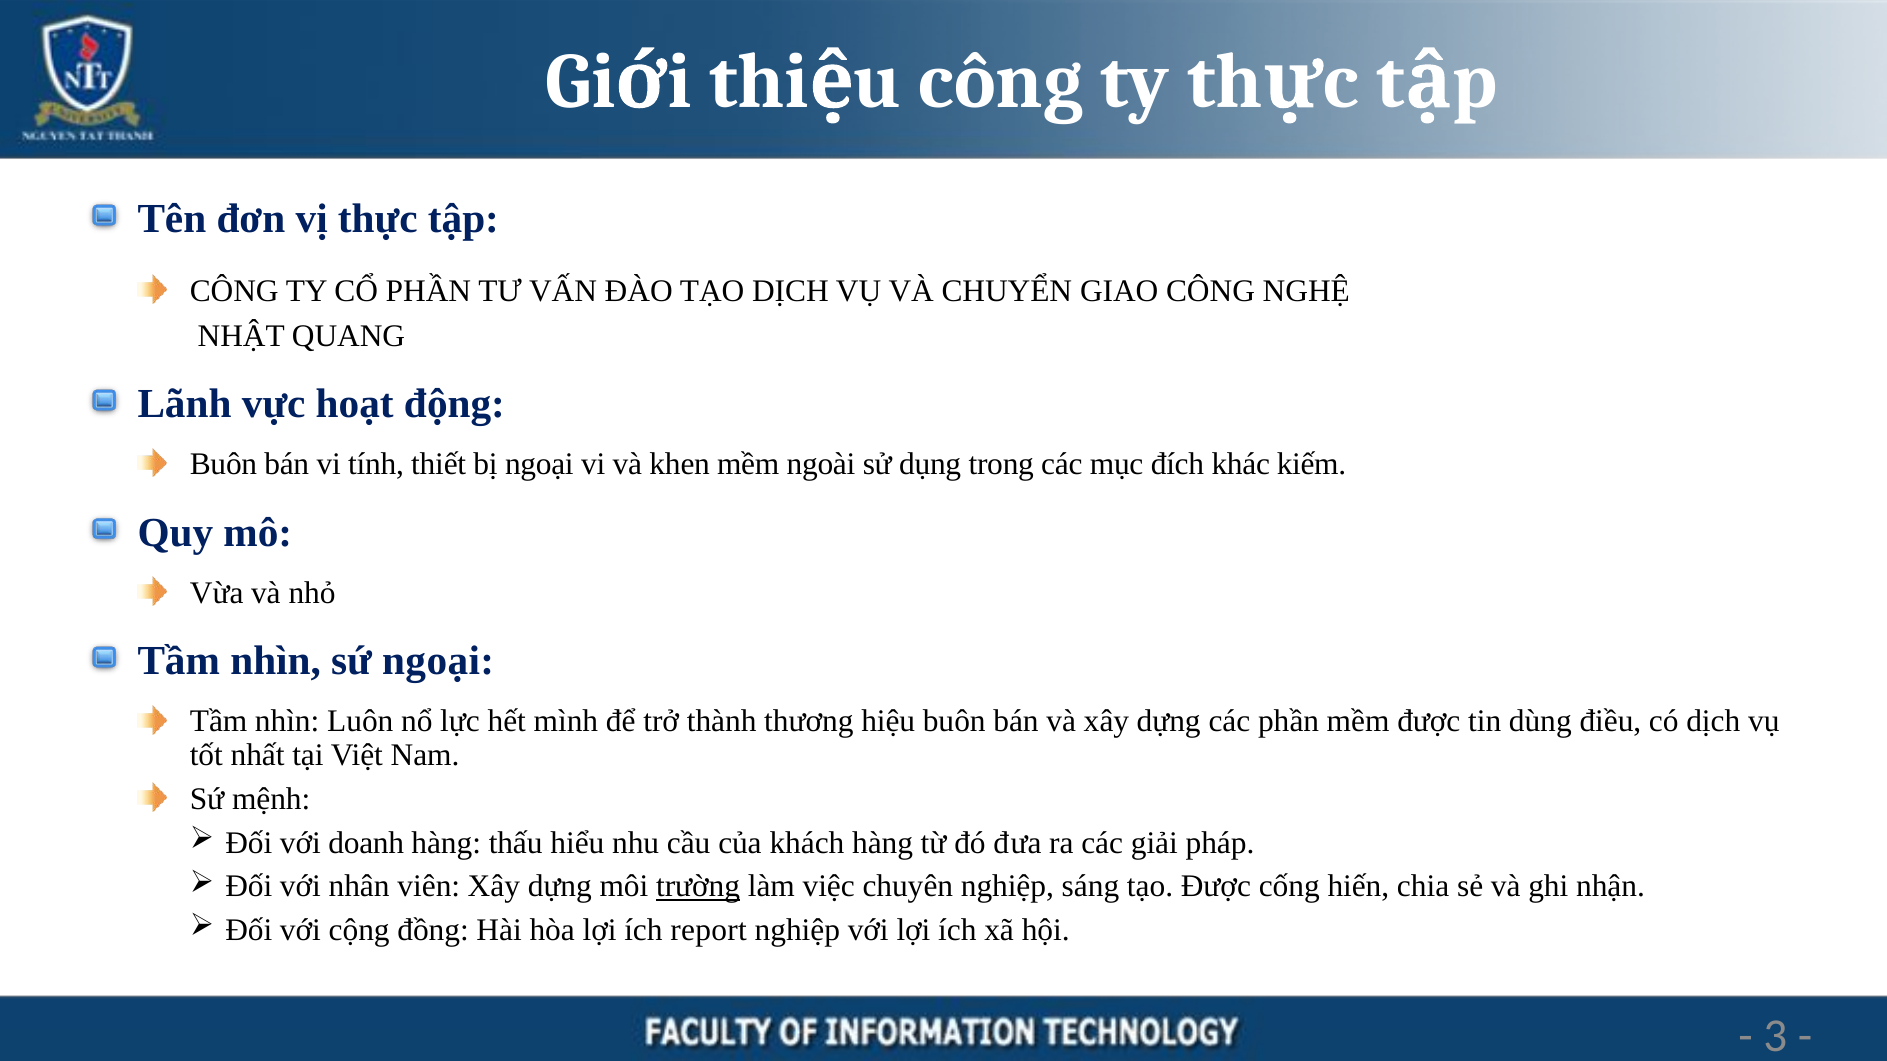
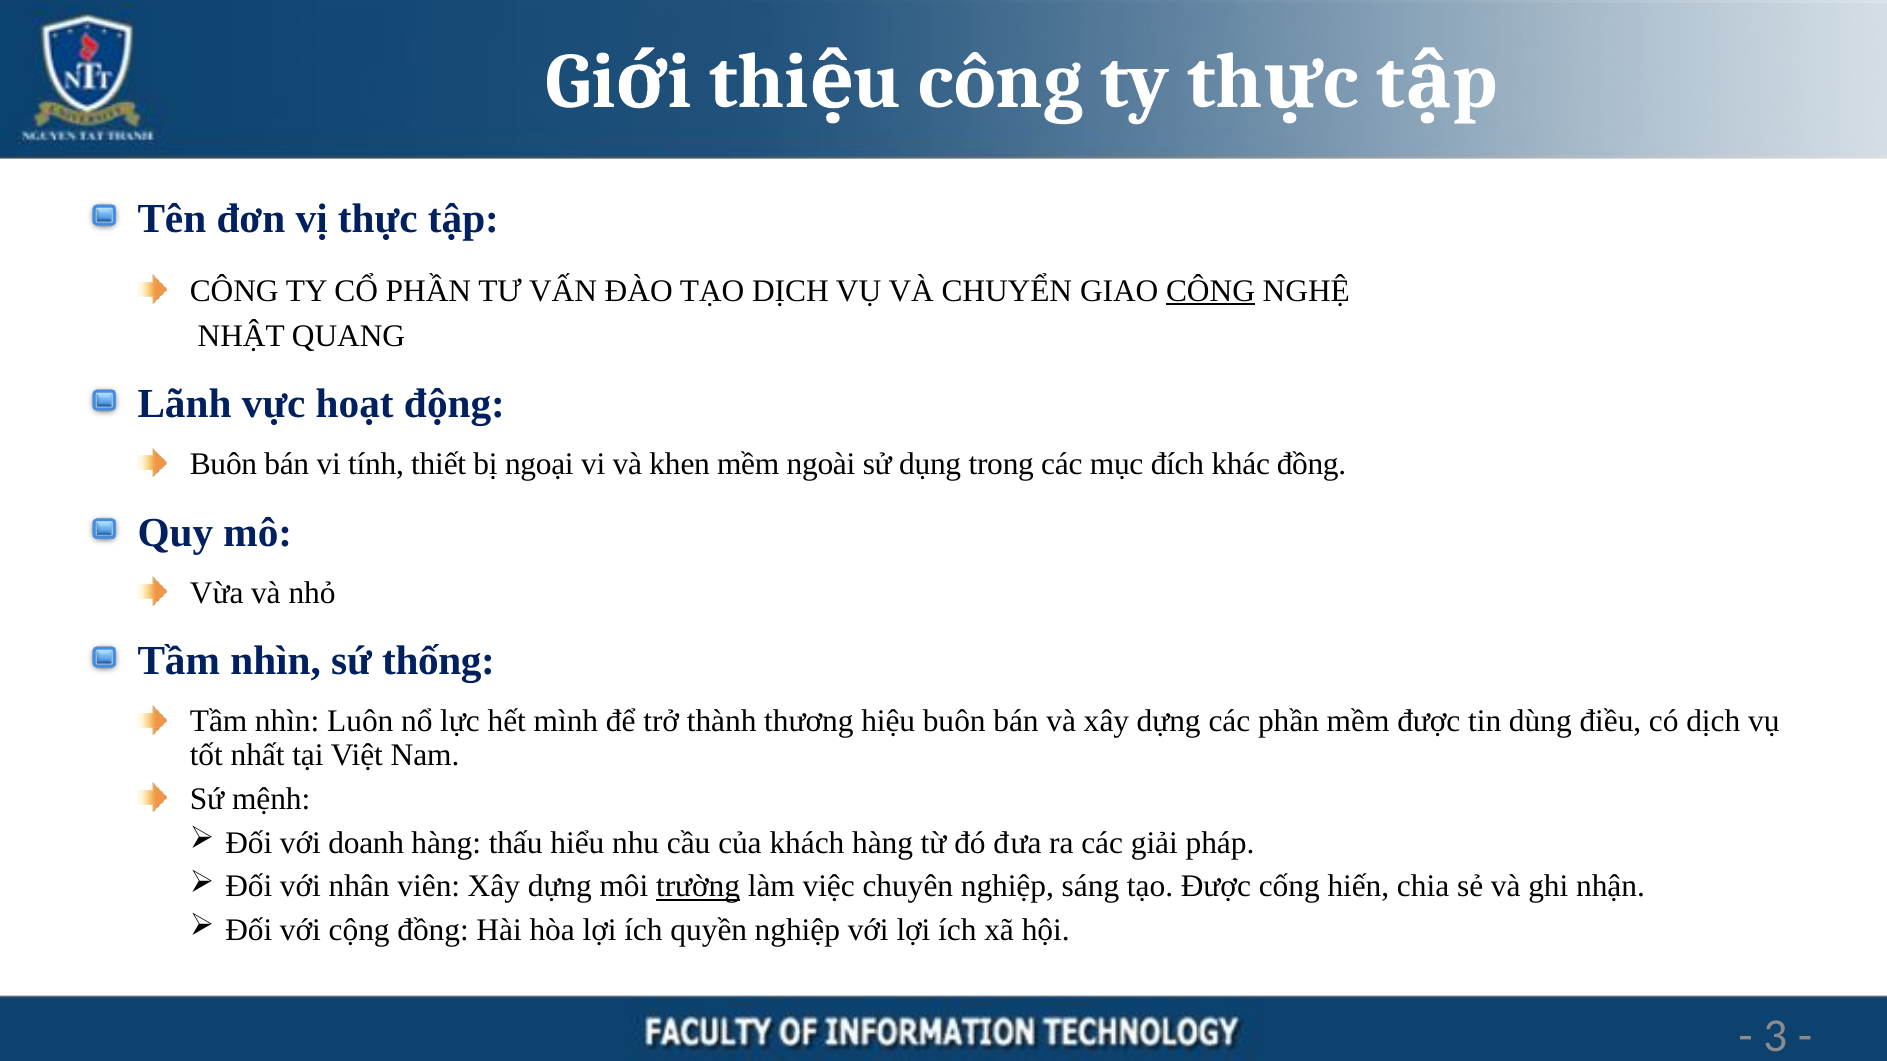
CÔNG underline: none -> present (1211, 291)
khác kiếm: kiếm -> đồng (1312, 464)
sứ ngoại: ngoại -> thống (439, 661)
report: report -> quyền (709, 931)
